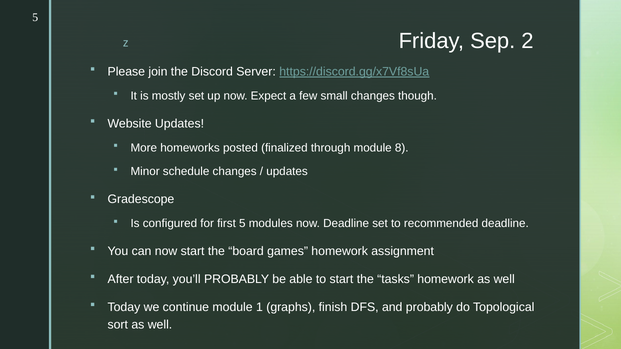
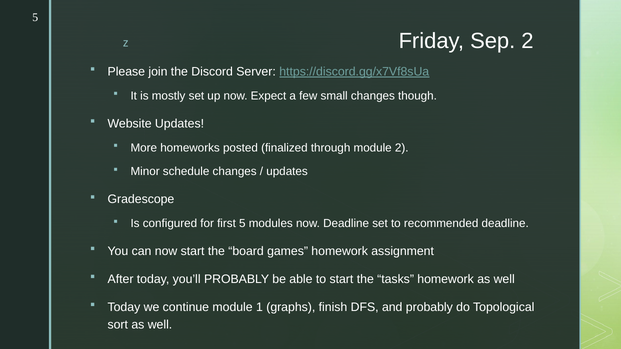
module 8: 8 -> 2 (402, 148)
